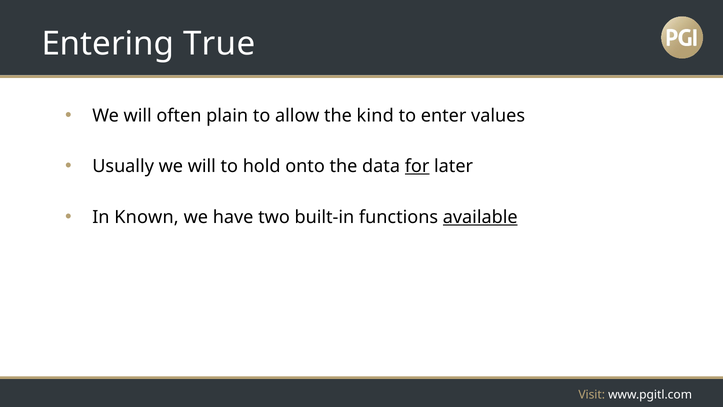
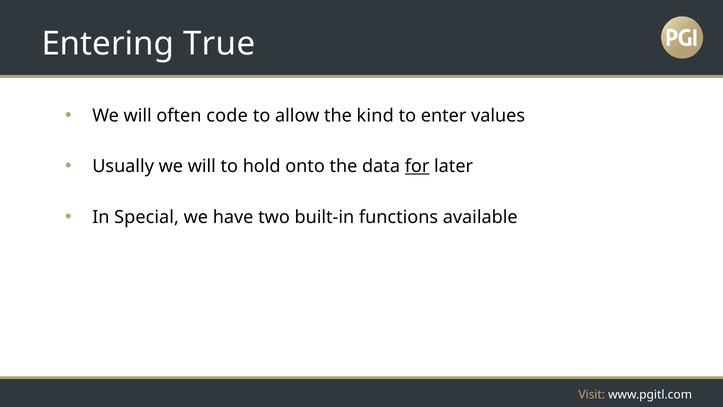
plain: plain -> code (227, 116)
Known: Known -> Special (147, 217)
available underline: present -> none (480, 217)
